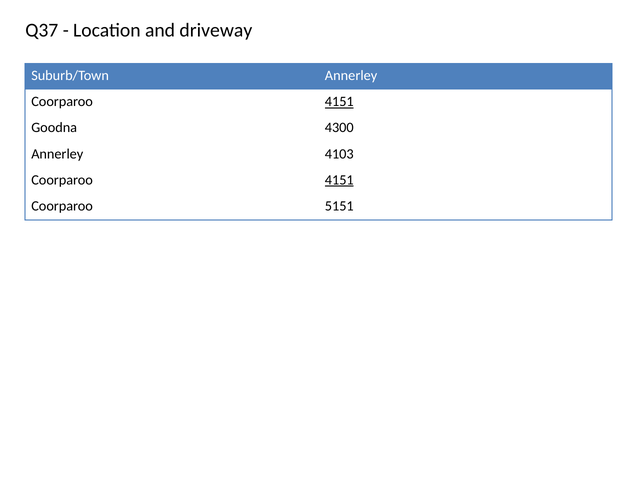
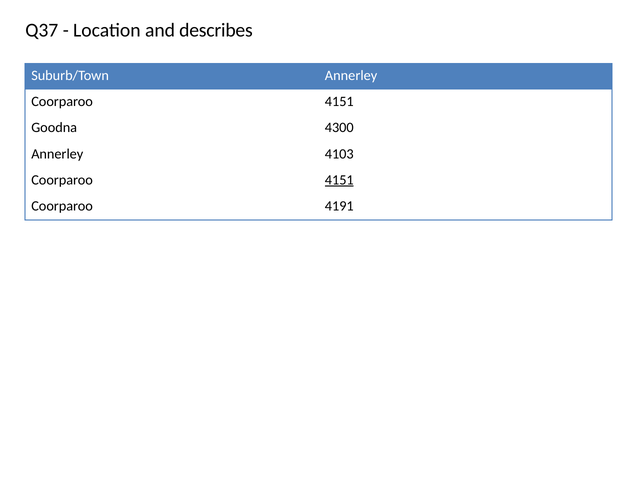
driveway: driveway -> describes (216, 30)
4151 underline: present -> none (339, 102)
5151: 5151 -> 4191 (339, 206)
